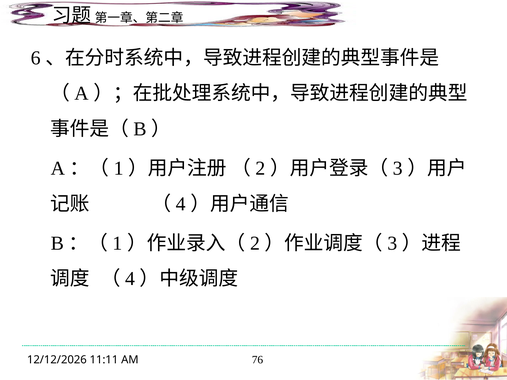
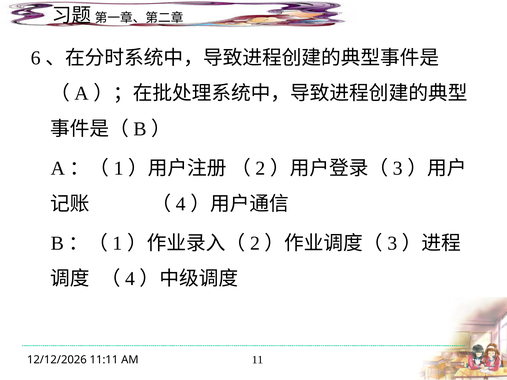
76: 76 -> 11 (257, 360)
